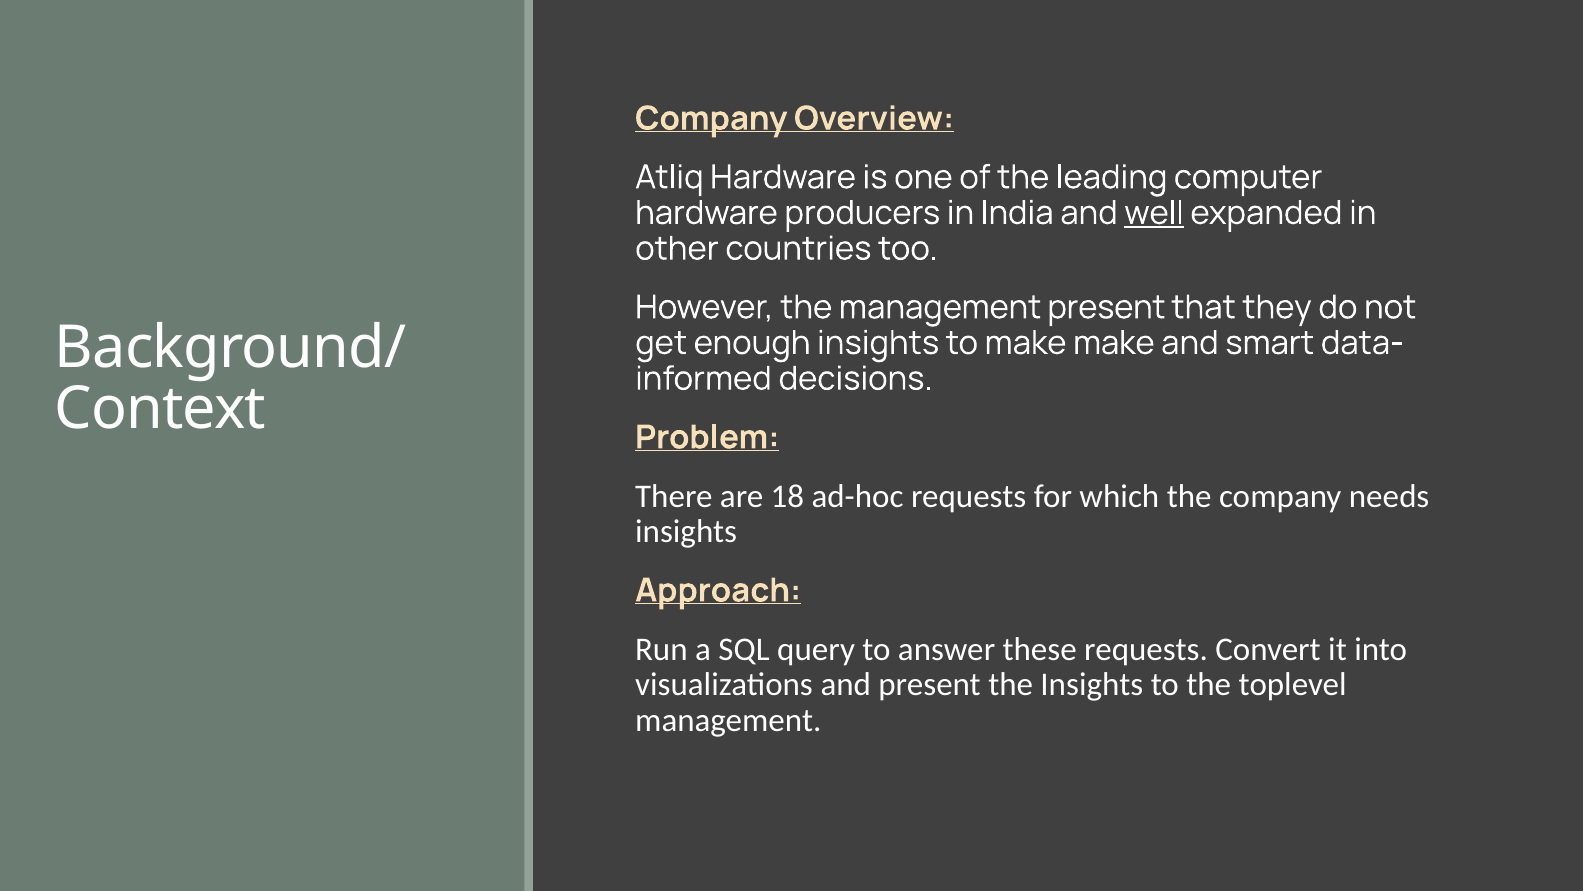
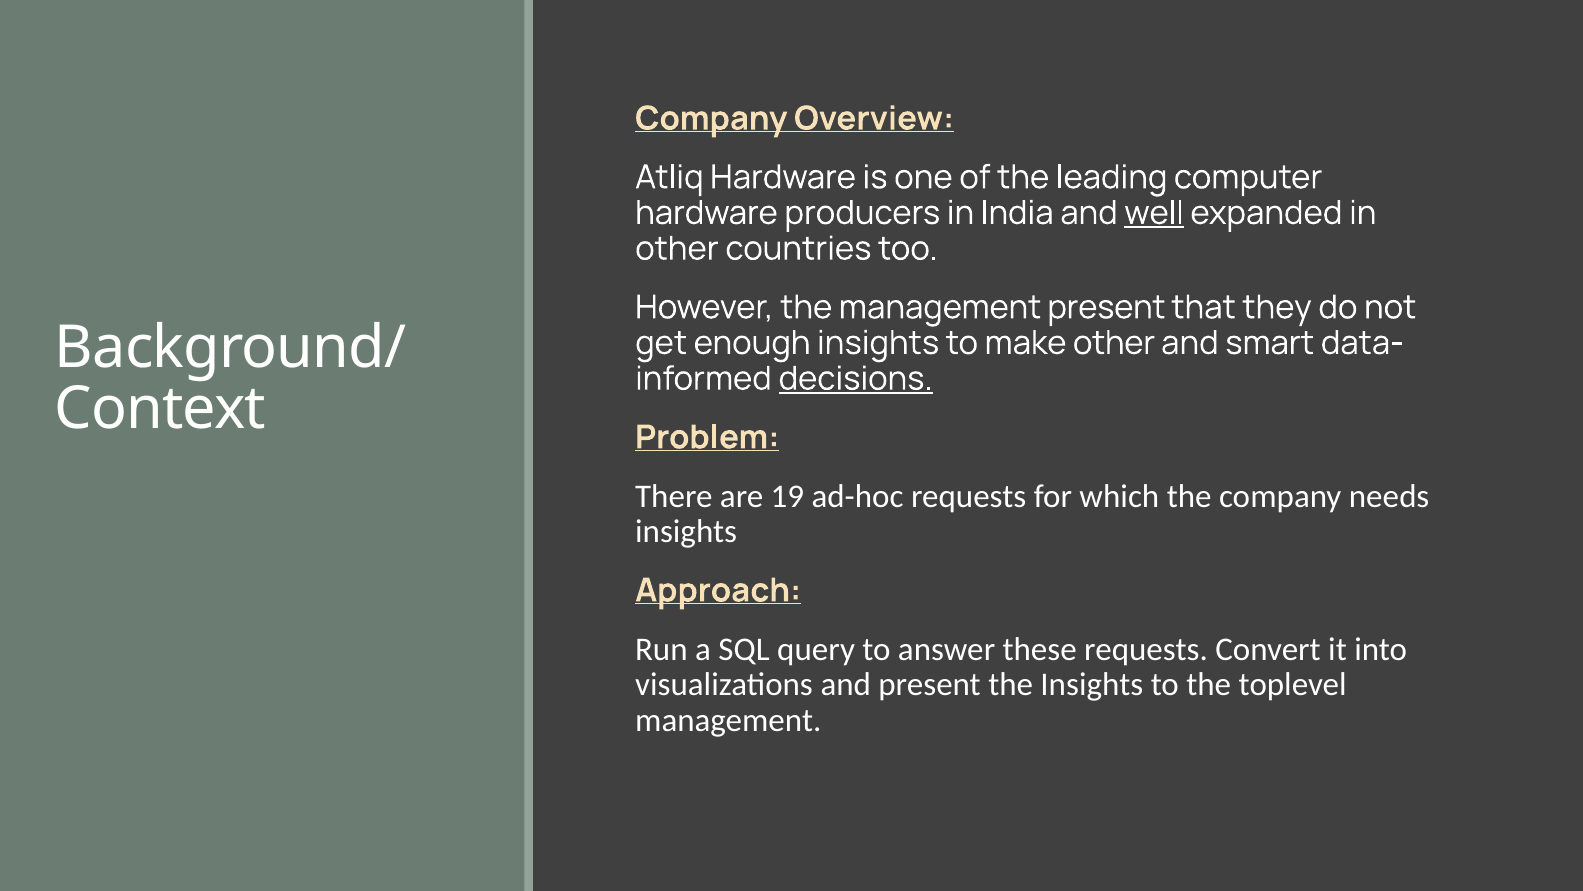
make make: make -> other (1114, 343)
decisions underline: none -> present (856, 378)
18: 18 -> 19 (787, 496)
